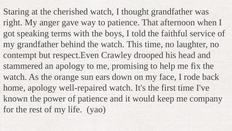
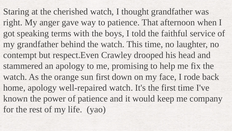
sun ears: ears -> first (103, 77)
